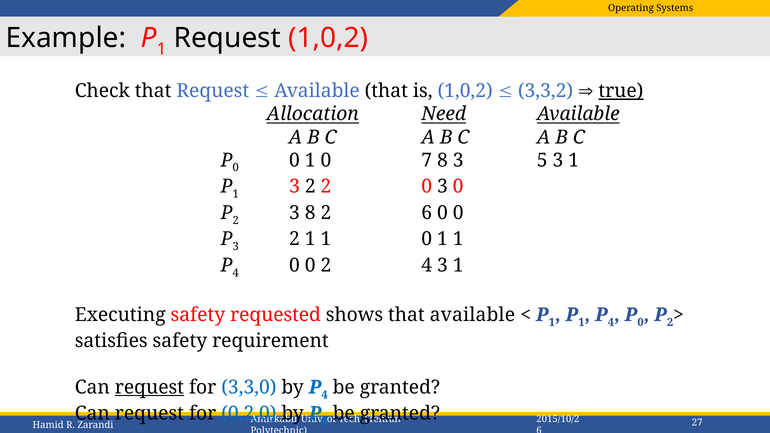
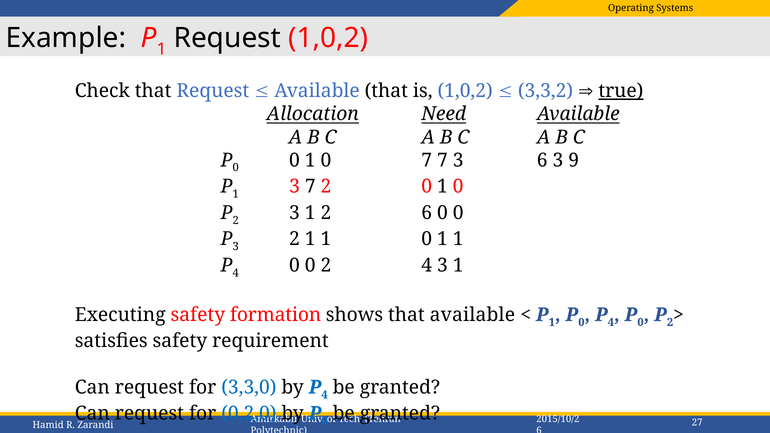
7 8: 8 -> 7 (442, 160)
3 5: 5 -> 6 (542, 160)
1: 1 -> 9 (574, 160)
1 3 2: 2 -> 7 (310, 187)
2 0 3: 3 -> 1 (442, 187)
2 3 8: 8 -> 1 (310, 213)
requested: requested -> formation (276, 315)
1: 1 -> 0 (581, 322)
request underline: present -> none (149, 387)
